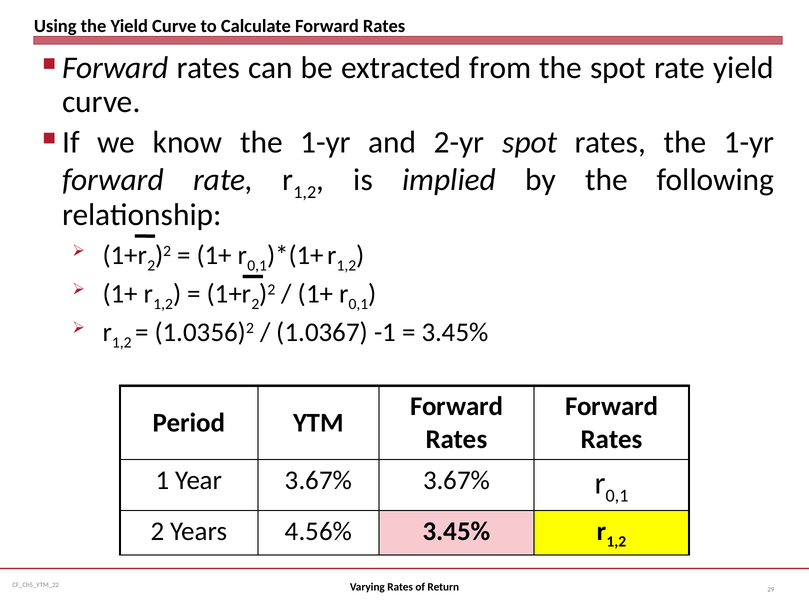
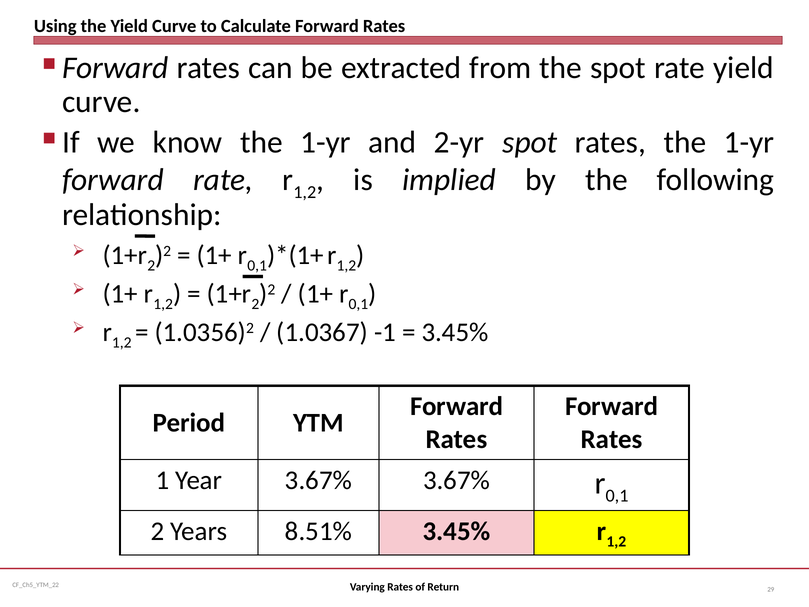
4.56%: 4.56% -> 8.51% (318, 531)
